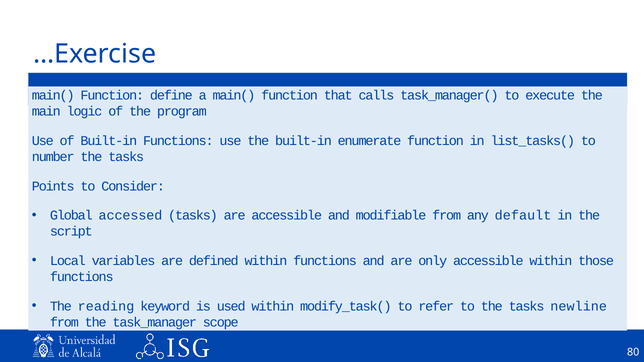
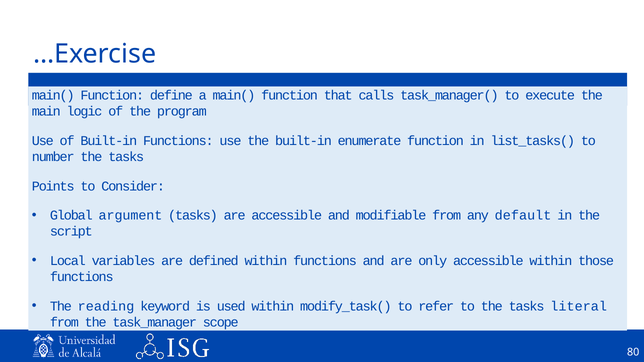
accessed: accessed -> argument (130, 216)
newline: newline -> literal (579, 306)
